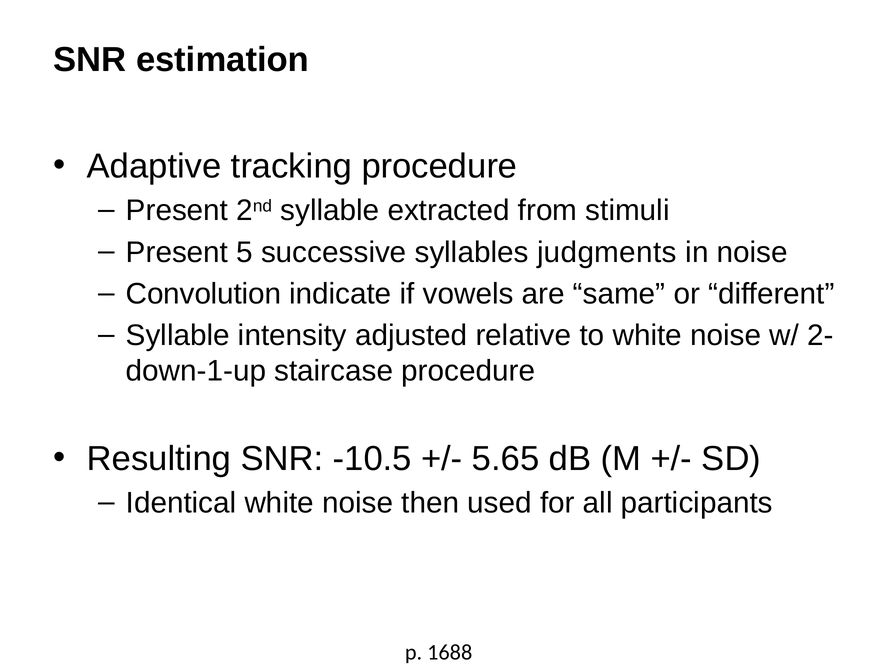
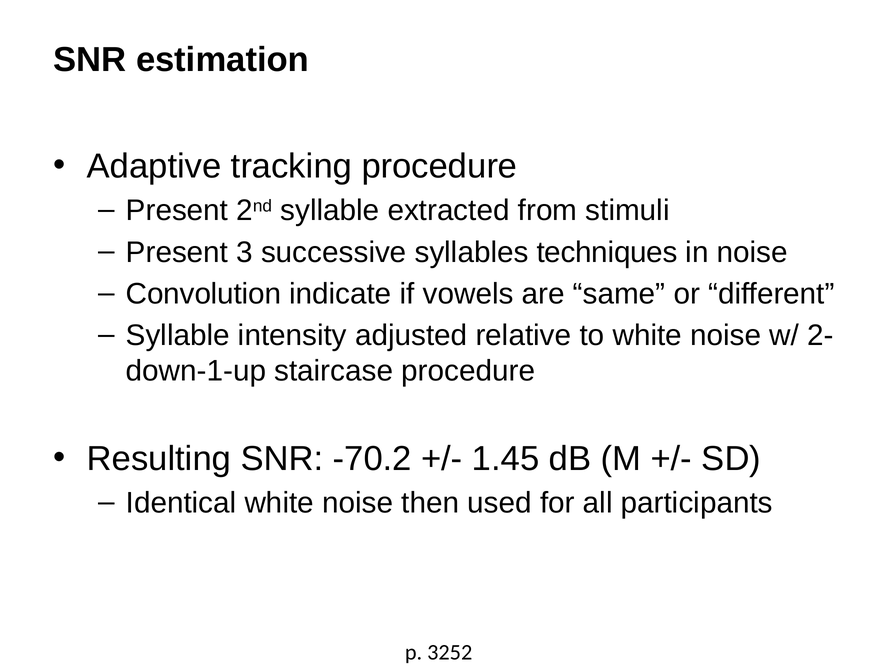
5: 5 -> 3 (245, 252)
judgments: judgments -> techniques (607, 252)
-10.5: -10.5 -> -70.2 (372, 458)
5.65: 5.65 -> 1.45 (506, 458)
1688: 1688 -> 3252 (450, 652)
